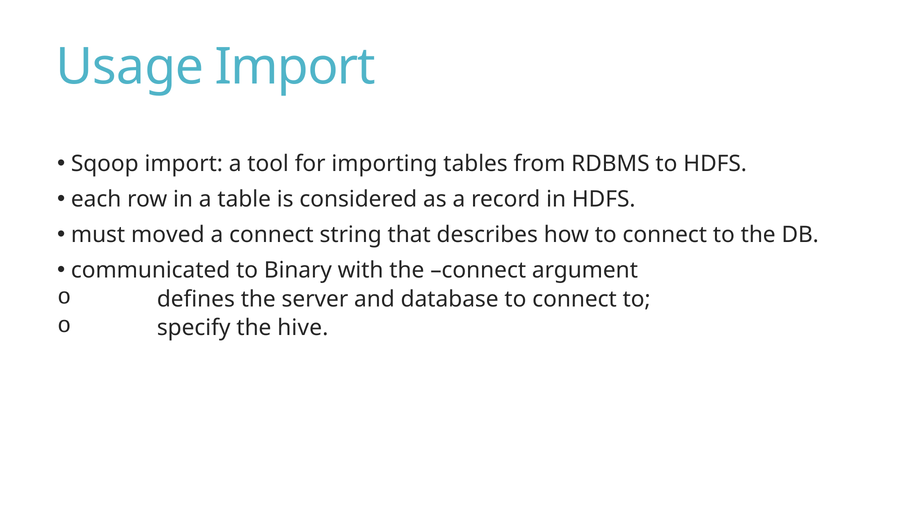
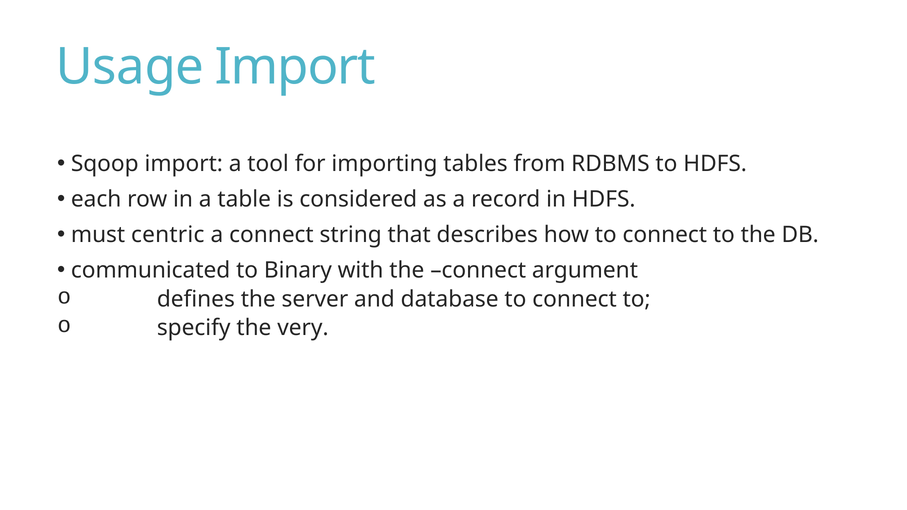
moved: moved -> centric (168, 235)
hive: hive -> very (303, 328)
